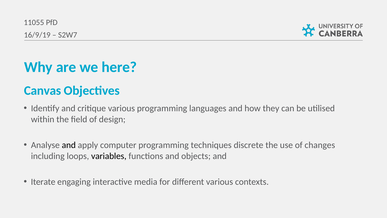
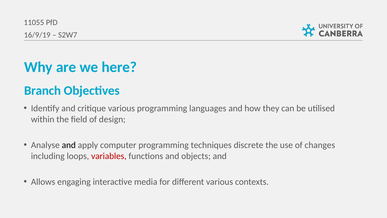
Canvas: Canvas -> Branch (43, 90)
variables colour: black -> red (109, 156)
Iterate: Iterate -> Allows (43, 182)
